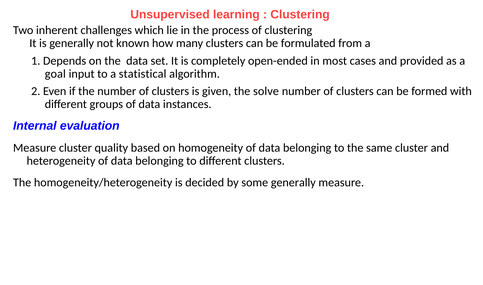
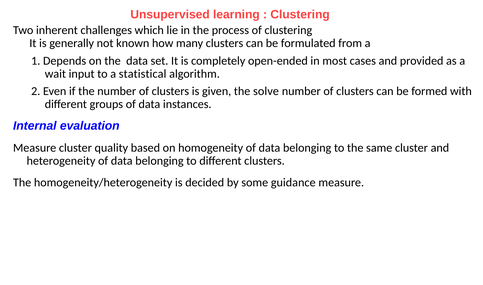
goal: goal -> wait (55, 74)
some generally: generally -> guidance (293, 183)
